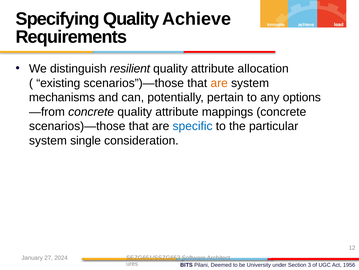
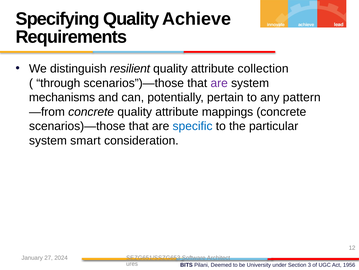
allocation: allocation -> collection (263, 68)
existing: existing -> through (58, 83)
are colour: orange -> purple (219, 83)
options: options -> pattern (302, 97)
single: single -> smart (85, 140)
